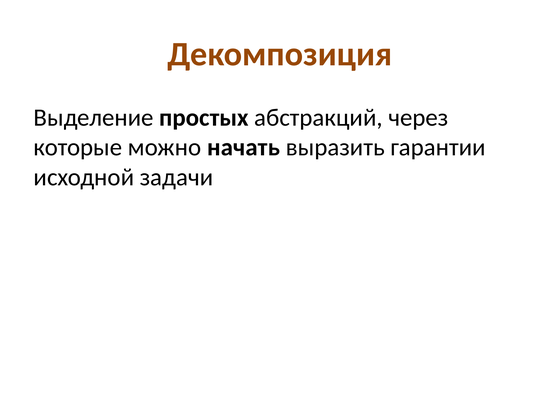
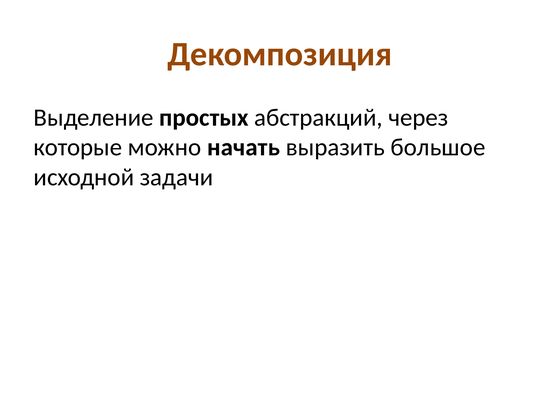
гарантии: гарантии -> большое (438, 147)
